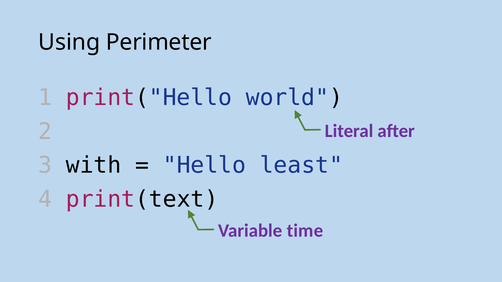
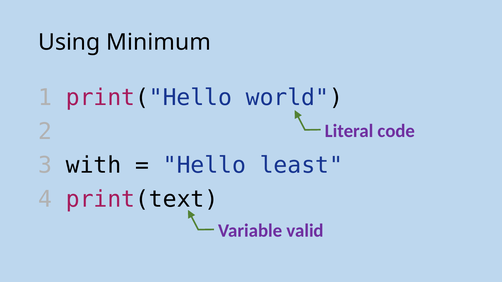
Perimeter: Perimeter -> Minimum (159, 42)
after: after -> code (396, 131)
time: time -> valid (305, 231)
